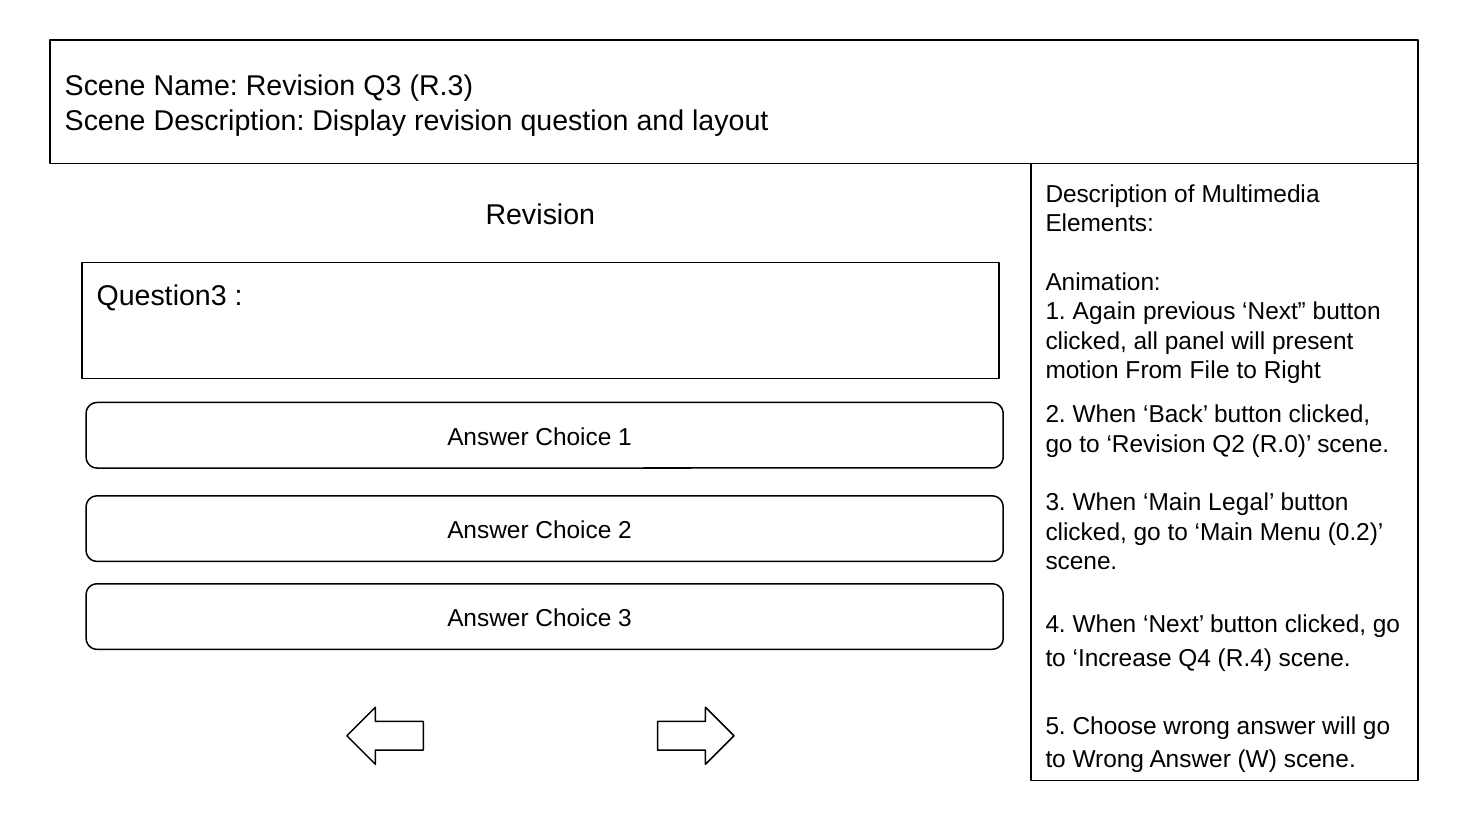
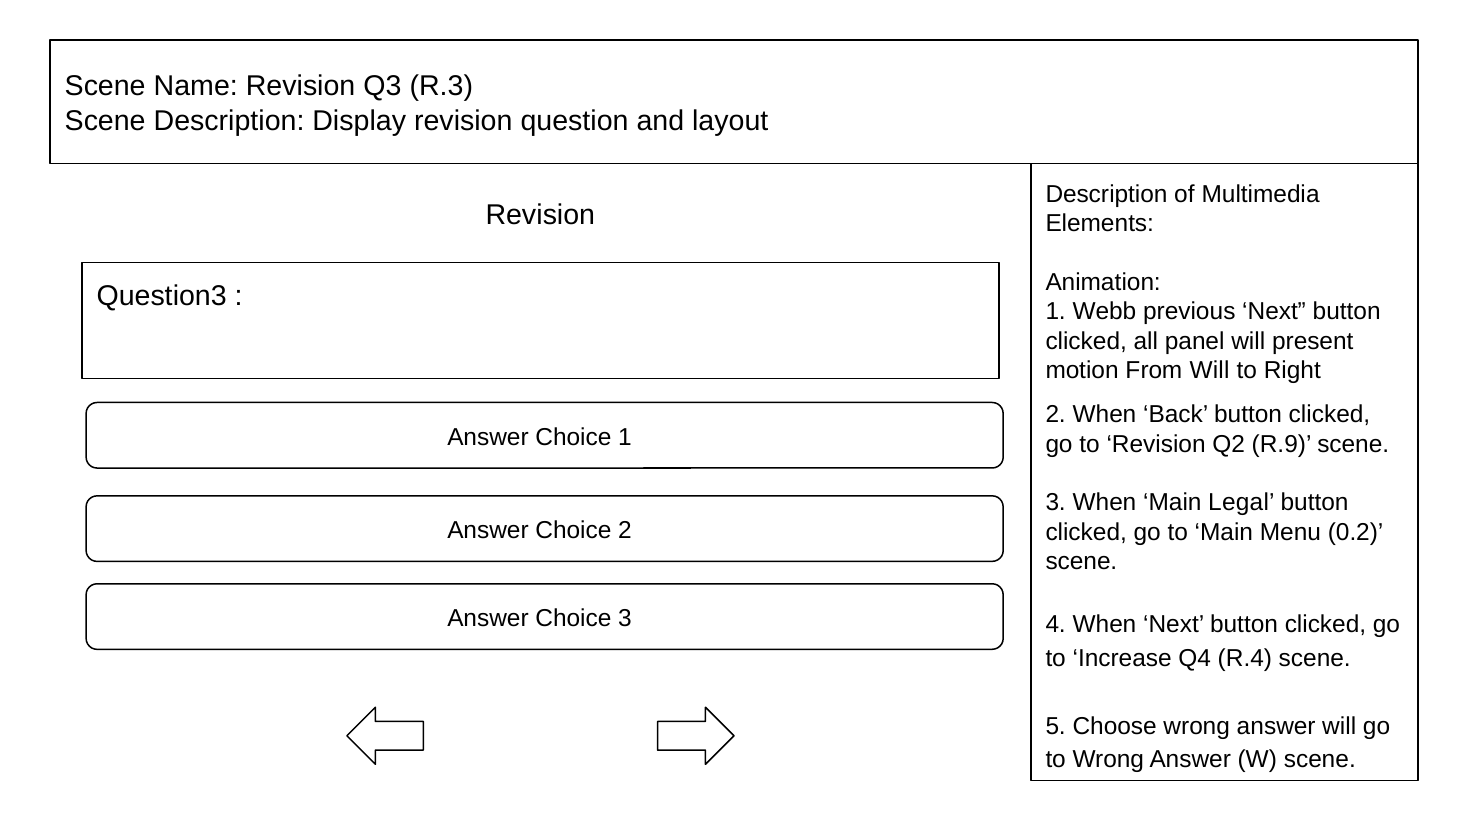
Again: Again -> Webb (1104, 312)
From File: File -> Will (1210, 371)
R.0: R.0 -> R.9 (1282, 444)
